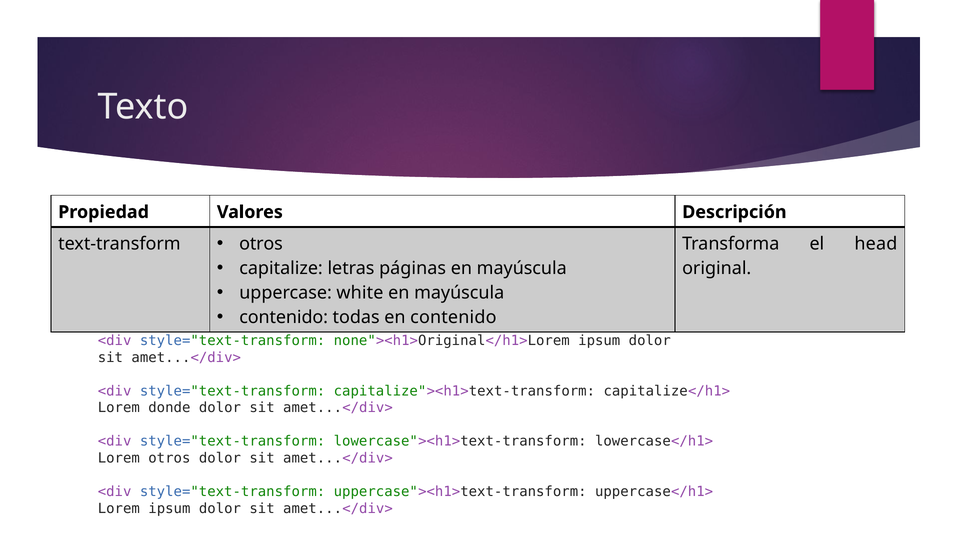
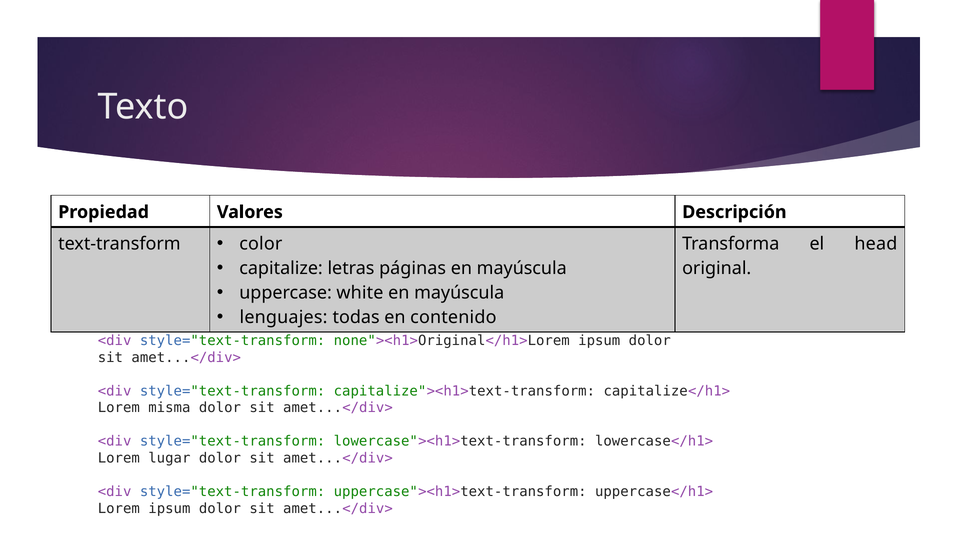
otros: otros -> color (261, 244)
contenido: contenido -> lenguajes (284, 317)
donde: donde -> misma (169, 408)
Lorem otros: otros -> lugar (169, 458)
